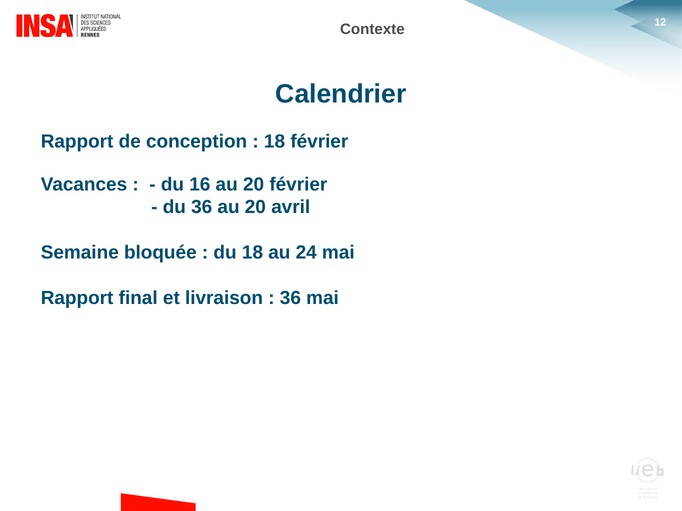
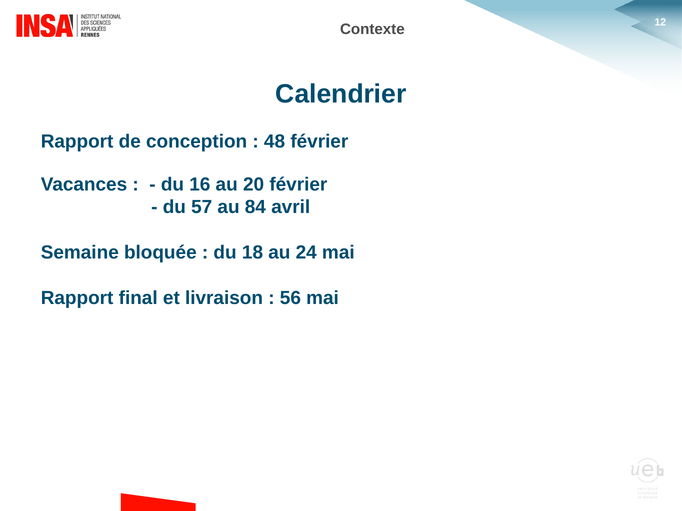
18: 18 -> 48 (275, 142)
du 36: 36 -> 57 (202, 207)
20: 20 -> 84 (255, 207)
36: 36 -> 56 (290, 298)
